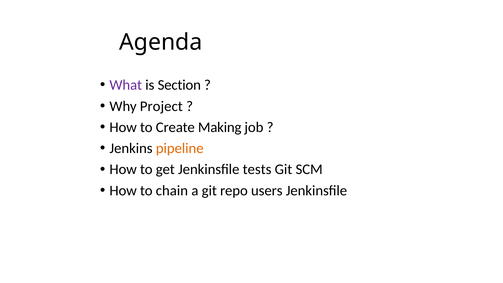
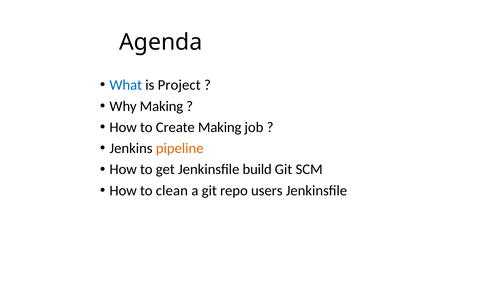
What colour: purple -> blue (126, 85)
Section: Section -> Project (179, 85)
Why Project: Project -> Making (161, 106)
tests: tests -> build (257, 169)
chain: chain -> clean (172, 190)
